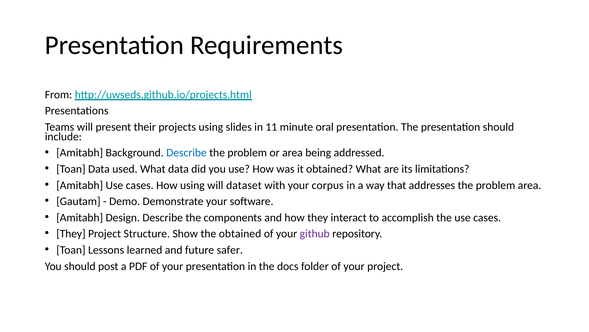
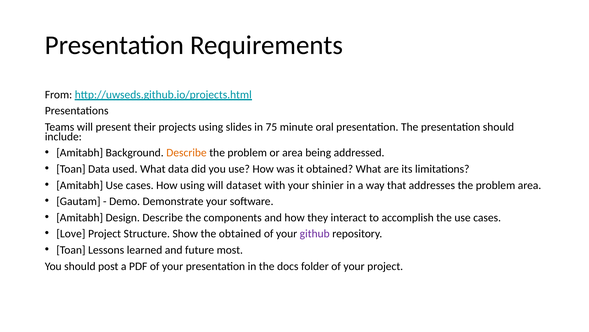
11: 11 -> 75 (271, 127)
Describe colour: blue -> orange (186, 153)
corpus: corpus -> shinier (328, 185)
They: They -> Love (71, 233)
safer: safer -> most (230, 250)
